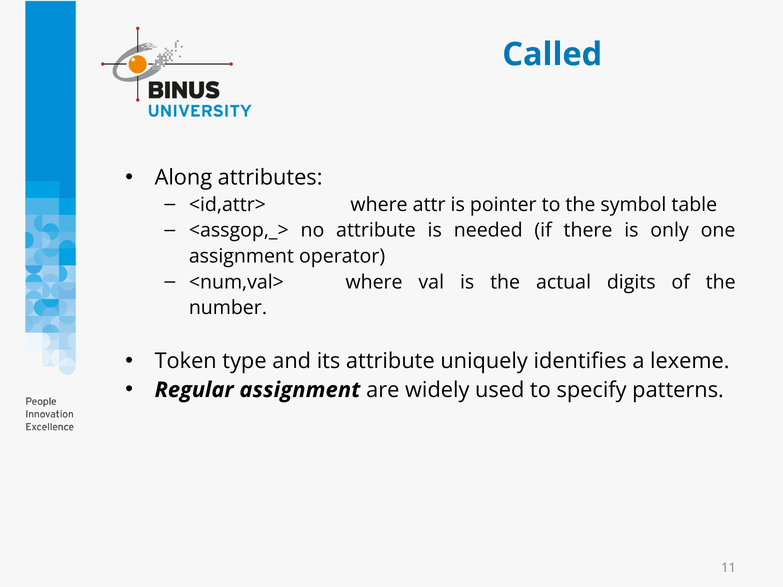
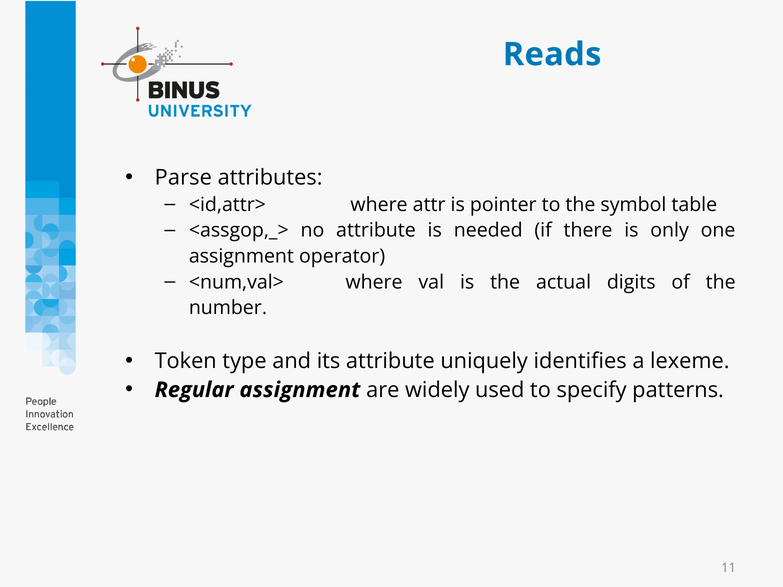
Called: Called -> Reads (552, 54)
Along: Along -> Parse (183, 178)
